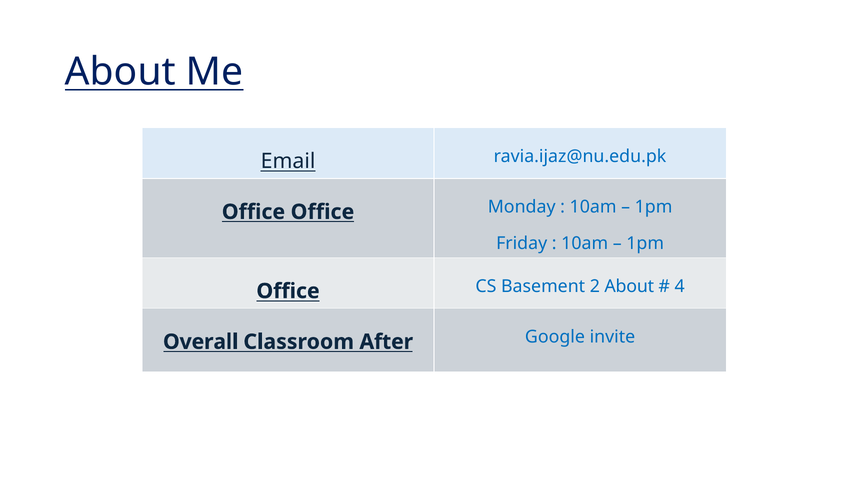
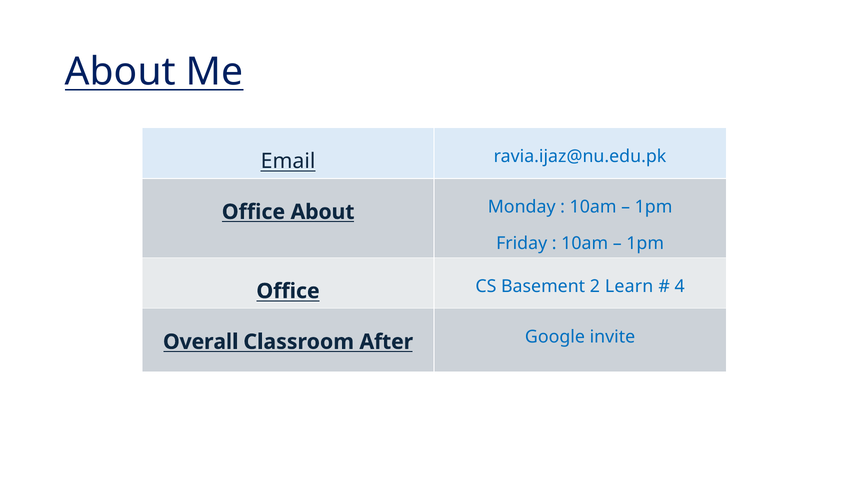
Office Office: Office -> About (323, 212)
2 About: About -> Learn (629, 286)
